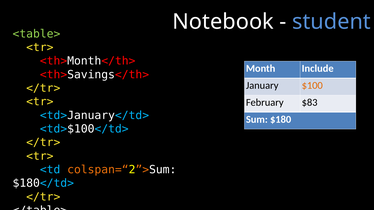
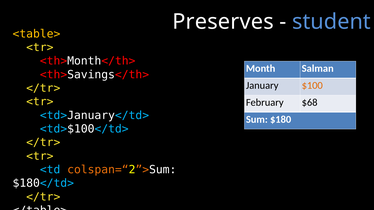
Notebook: Notebook -> Preserves (223, 22)
<table> colour: light green -> yellow (36, 34)
Include: Include -> Salman (318, 69)
$83: $83 -> $68 (310, 103)
